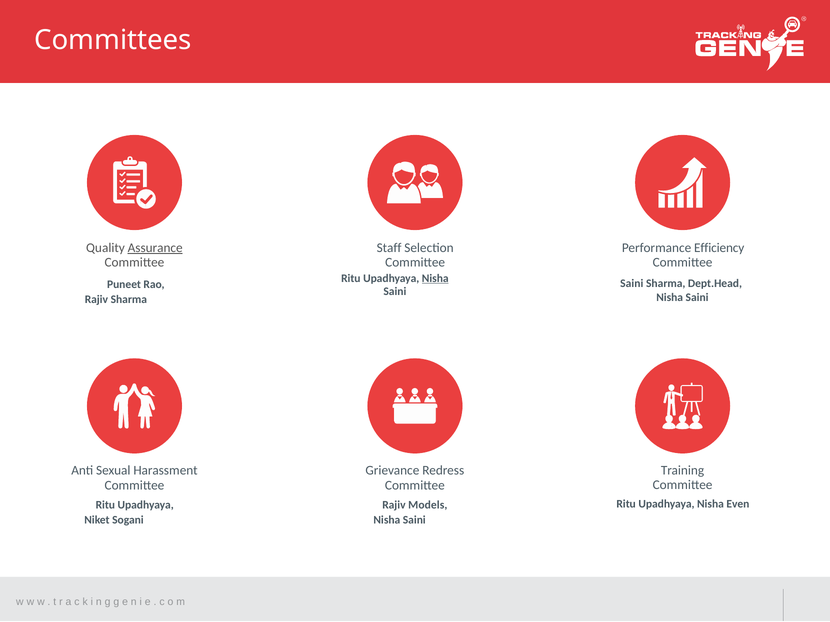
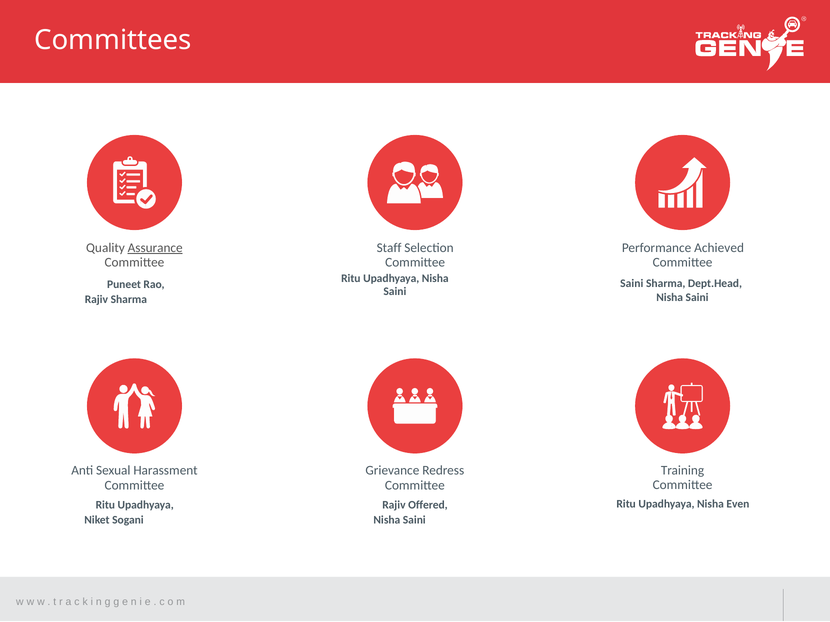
Efficiency: Efficiency -> Achieved (719, 247)
Nisha underline: present -> none (435, 278)
Models: Models -> Offered (428, 505)
